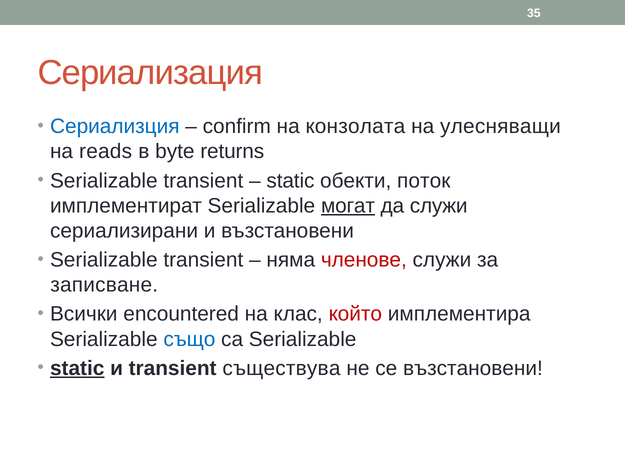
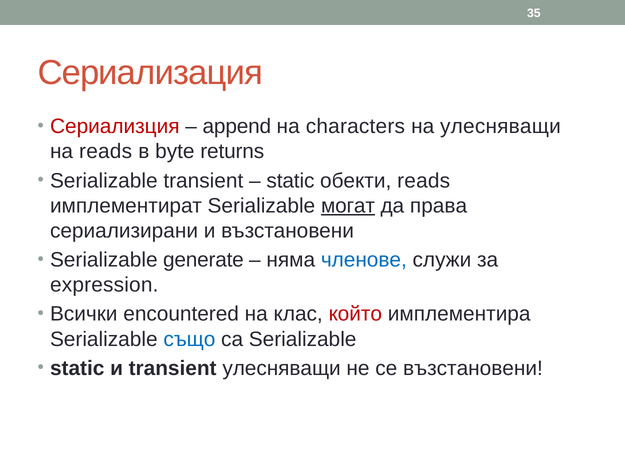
Сериализция colour: blue -> red (115, 126)
confirm: confirm -> append (237, 126)
конзолата: конзолата -> characters (355, 126)
обекти поток: поток -> reads (424, 181)
да служи: служи -> права (439, 206)
transient: transient -> generate (203, 260)
членове colour: red -> blue (364, 260)
записване: записване -> expression (104, 285)
static underline: present -> none (77, 368)
transient съществува: съществува -> улесняващи (282, 368)
